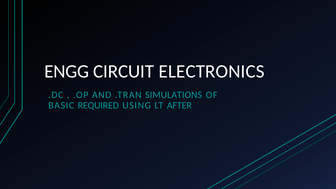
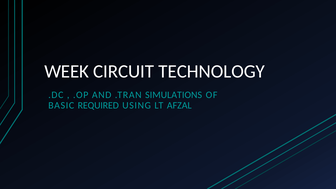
ENGG: ENGG -> WEEK (67, 71)
ELECTRONICS: ELECTRONICS -> TECHNOLOGY (212, 71)
AFTER: AFTER -> AFZAL (179, 105)
